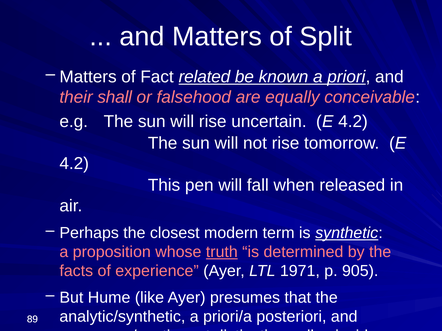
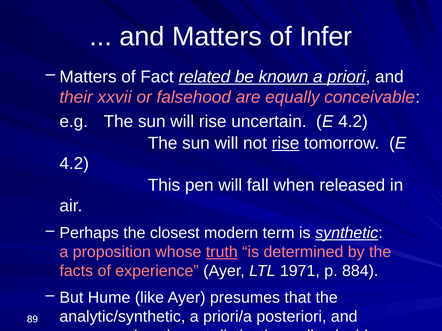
Split: Split -> Infer (326, 37)
shall: shall -> xxvii (115, 97)
rise underline: none -> present (286, 143)
905: 905 -> 884 (360, 271)
